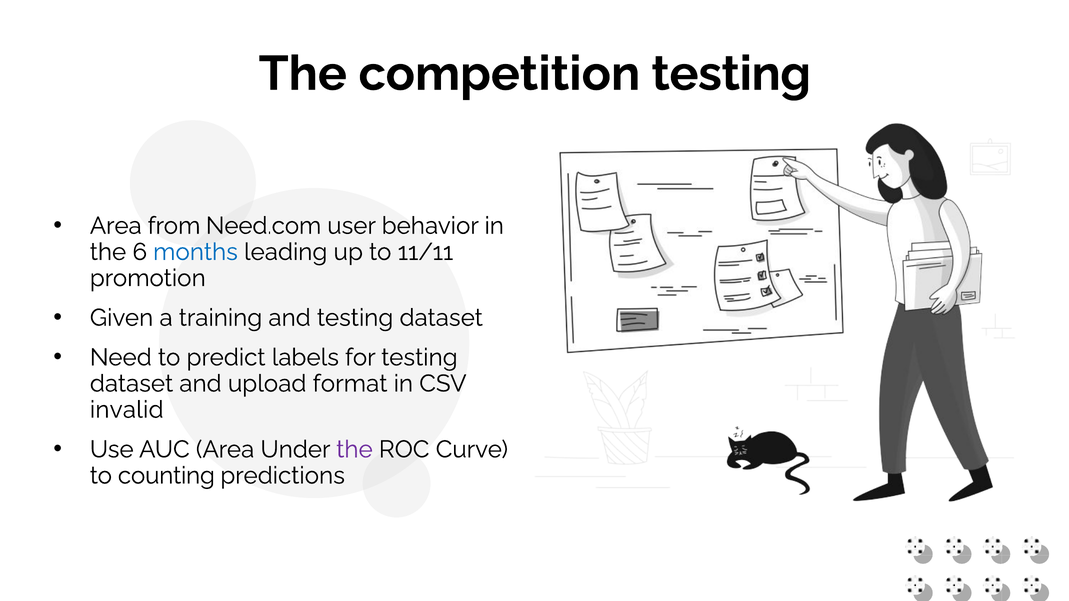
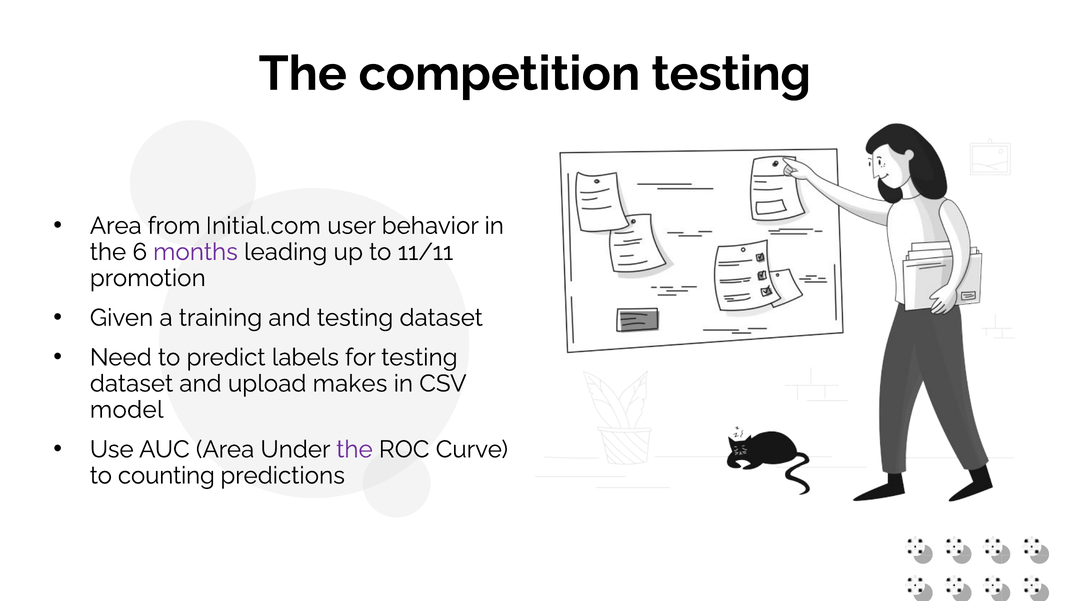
Need.com: Need.com -> Initial.com (263, 226)
months colour: blue -> purple (196, 252)
format: format -> makes (350, 384)
invalid: invalid -> model (127, 410)
